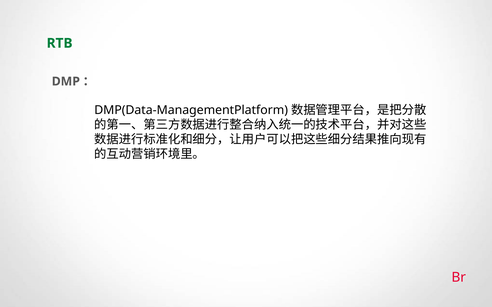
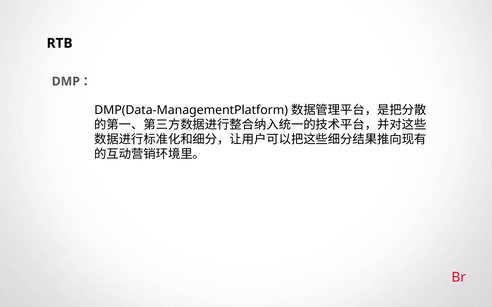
RTB colour: green -> black (60, 43)
